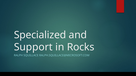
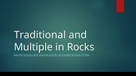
Specialized: Specialized -> Traditional (40, 35)
Support: Support -> Multiple (33, 47)
